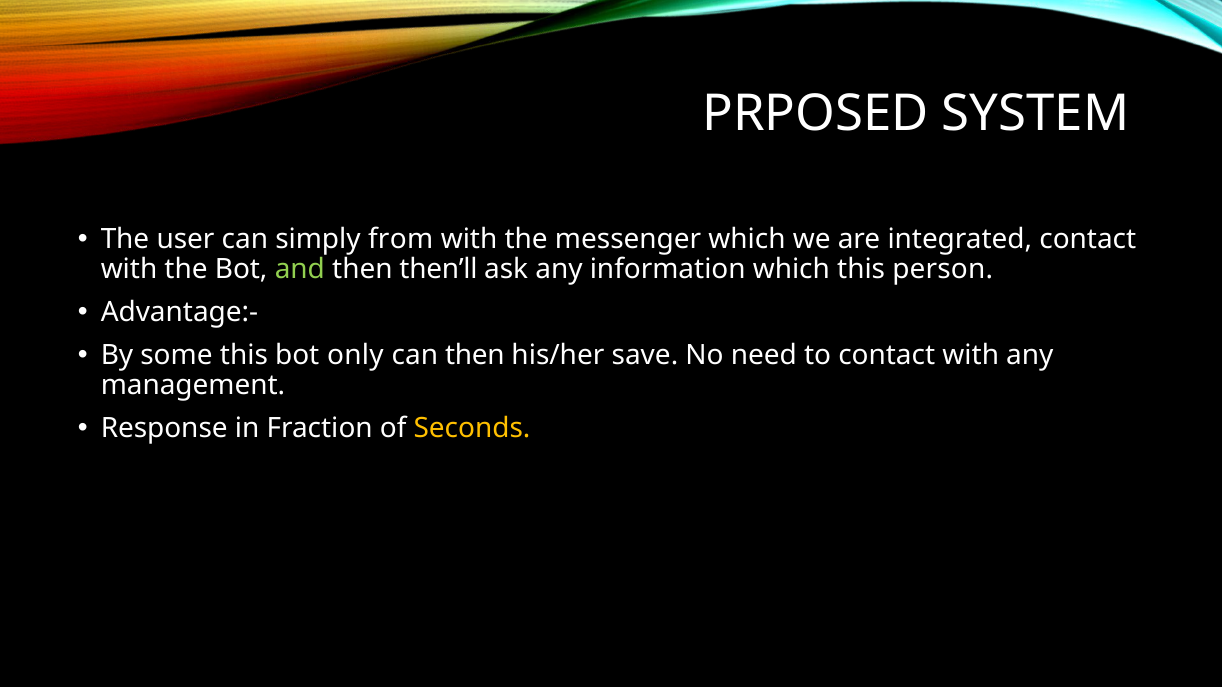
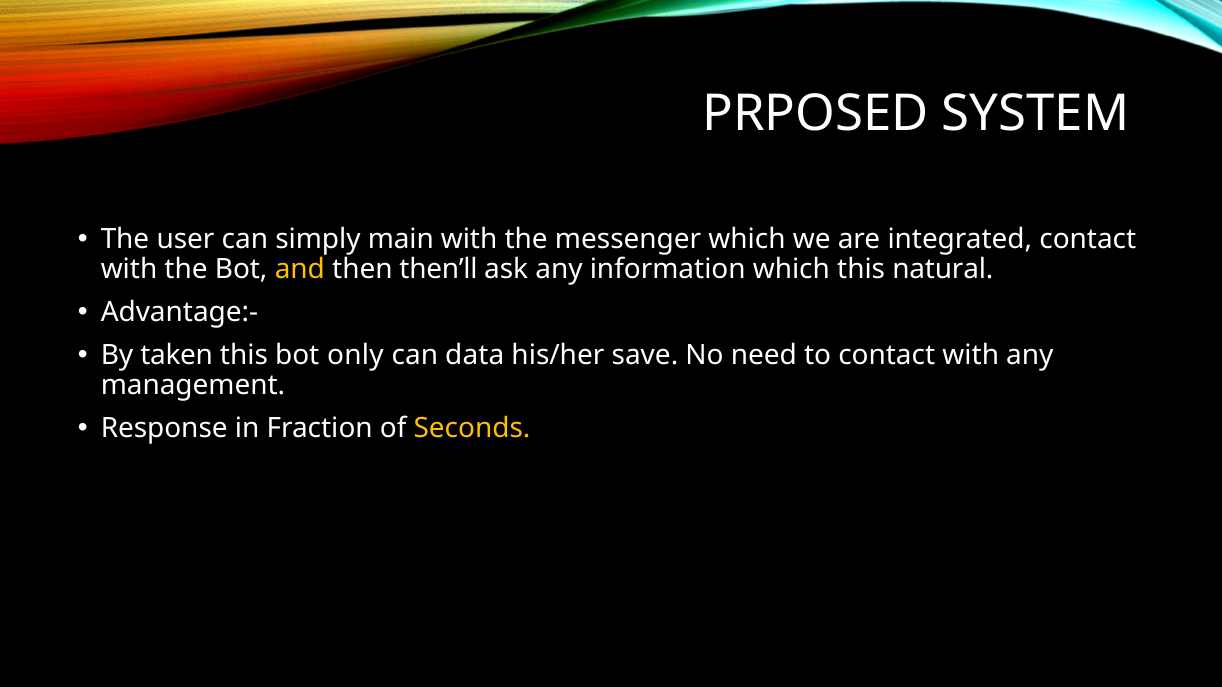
from: from -> main (401, 239)
and colour: light green -> yellow (300, 270)
person: person -> natural (943, 270)
some: some -> taken (177, 356)
can then: then -> data (475, 356)
